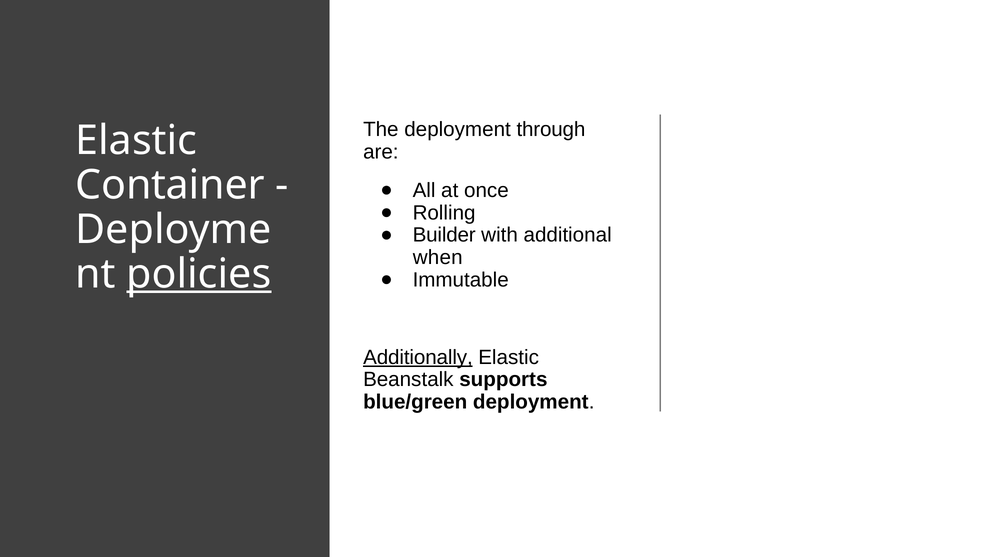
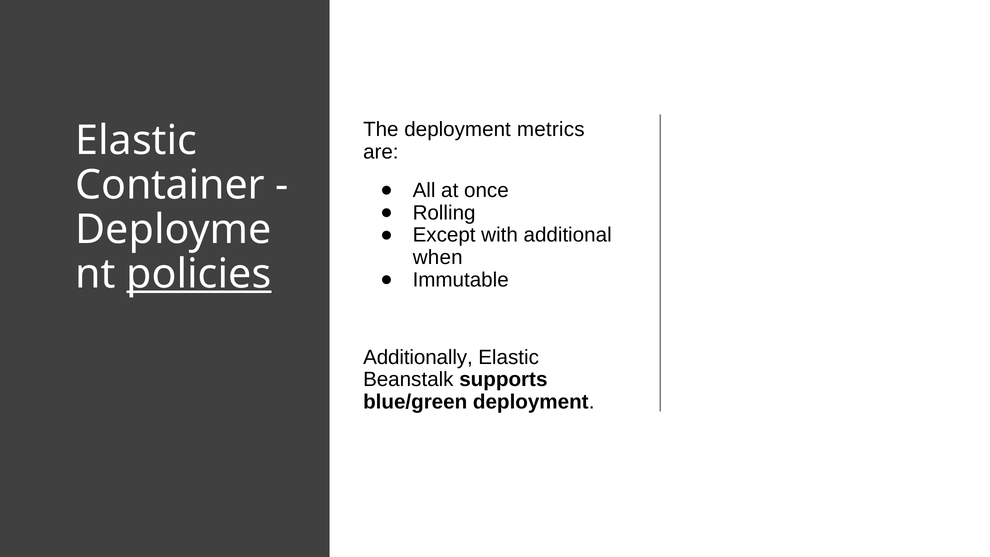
through: through -> metrics (551, 129)
Builder: Builder -> Except (444, 235)
Additionally underline: present -> none (418, 357)
